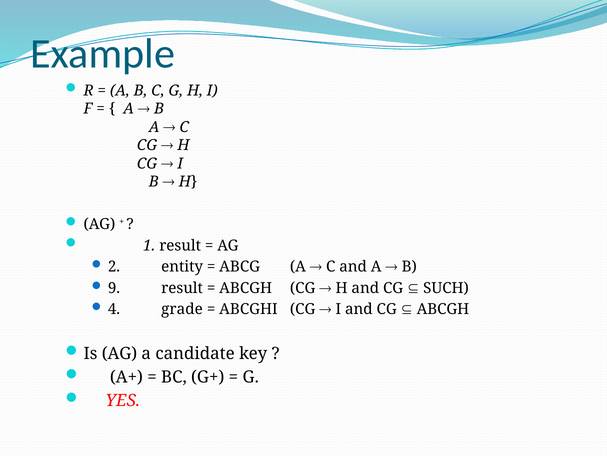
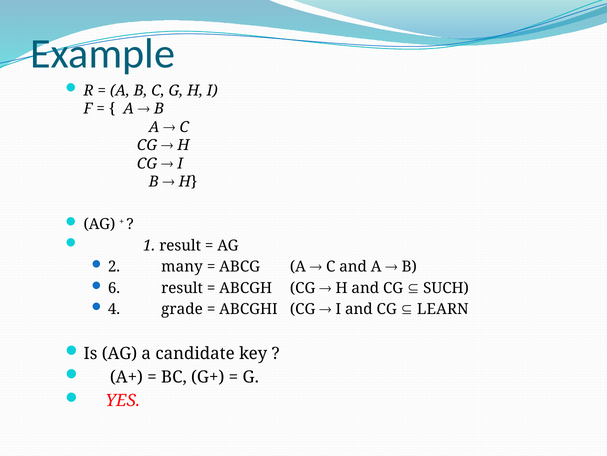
entity: entity -> many (182, 266)
9: 9 -> 6 (114, 288)
ABCGH: ABCGH -> LEARN (443, 309)
